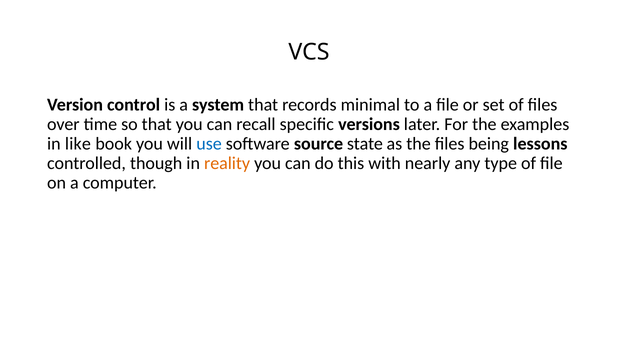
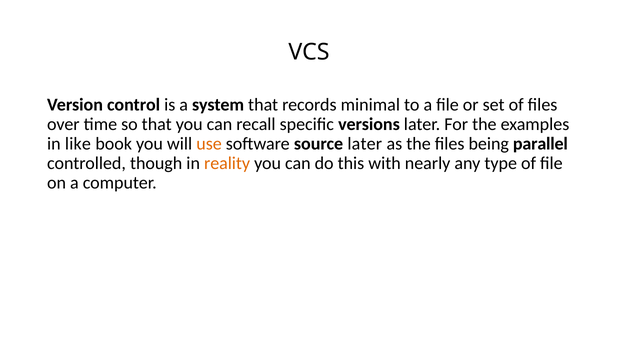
use colour: blue -> orange (209, 143)
source state: state -> later (365, 143)
lessons: lessons -> parallel (540, 143)
